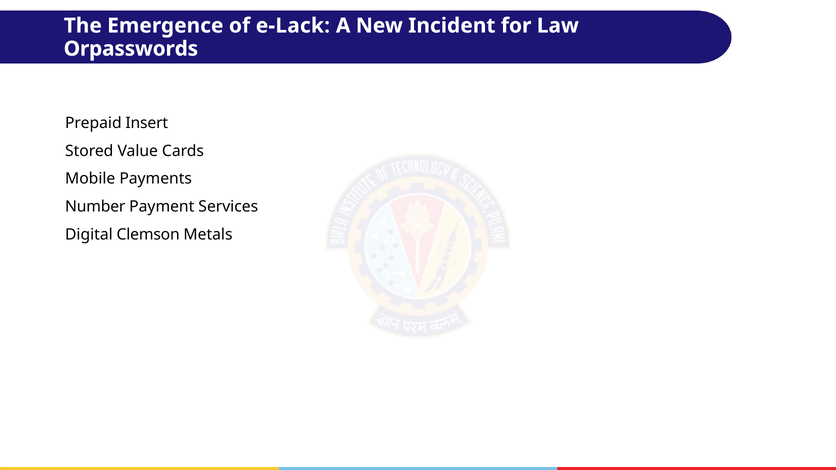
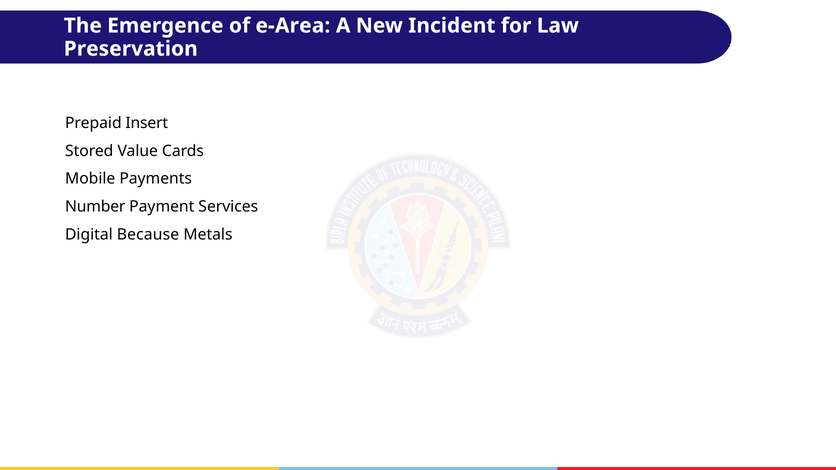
e-Lack: e-Lack -> e-Area (293, 26)
Orpasswords: Orpasswords -> Preservation (131, 49)
Clemson: Clemson -> Because (148, 235)
